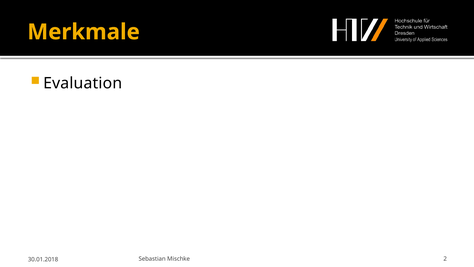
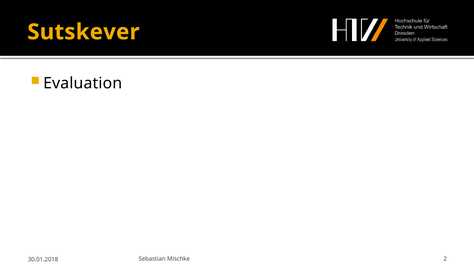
Merkmale: Merkmale -> Sutskever (83, 32)
